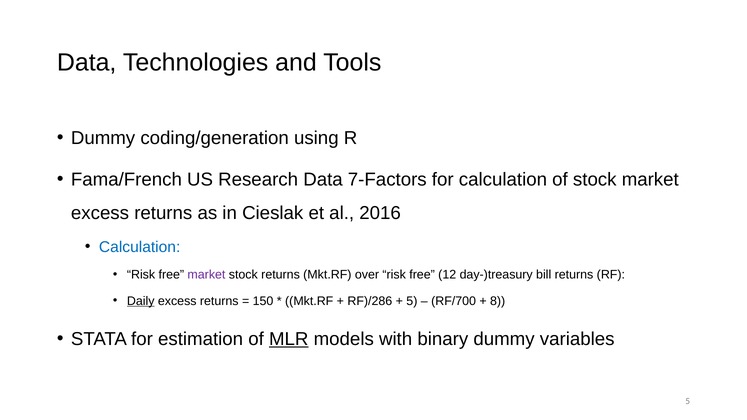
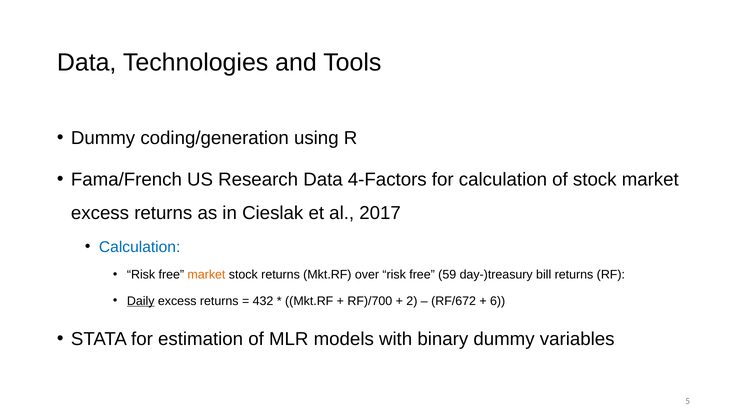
7-Factors: 7-Factors -> 4-Factors (387, 180)
2016: 2016 -> 2017 (380, 213)
market colour: purple -> orange (206, 275)
12: 12 -> 59 (447, 275)
150: 150 -> 432 (263, 301)
RF)/286: RF)/286 -> RF)/700 (370, 301)
5: 5 -> 2 (412, 301)
RF/700: RF/700 -> RF/672 (454, 301)
8: 8 -> 6 (498, 301)
MLR underline: present -> none (289, 339)
